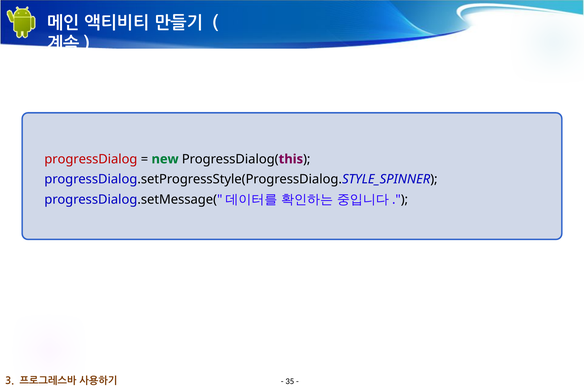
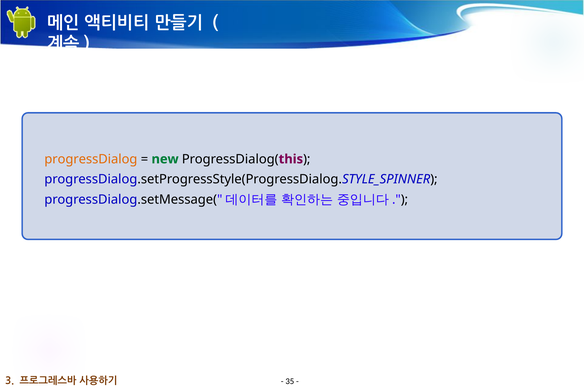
progressDialog colour: red -> orange (91, 159)
